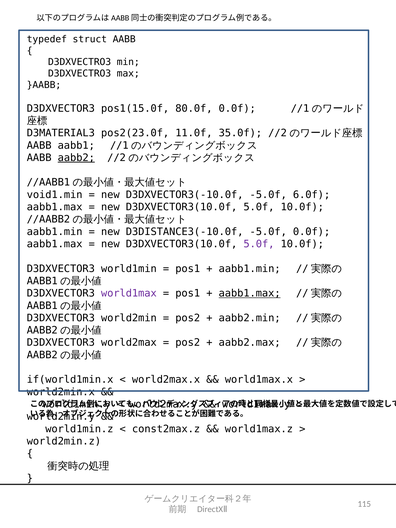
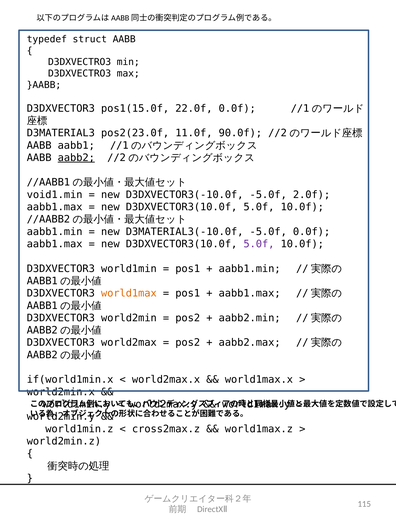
80.0f: 80.0f -> 22.0f (194, 108)
35.0f: 35.0f -> 90.0f (240, 133)
6.0f: 6.0f -> 2.0f (312, 195)
D3DISTANCE3(-10.0f: D3DISTANCE3(-10.0f -> D3MATERIAL3(-10.0f (185, 232)
world1max colour: purple -> orange (129, 293)
aabb1.max underline: present -> none (250, 293)
const2max.z: const2max.z -> cross2max.z (166, 429)
